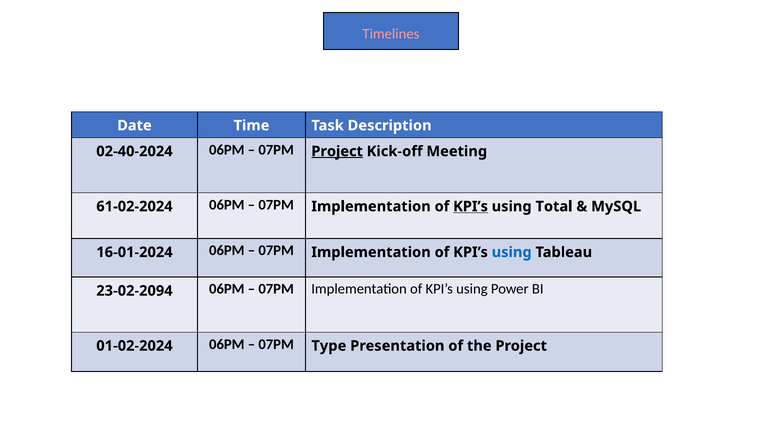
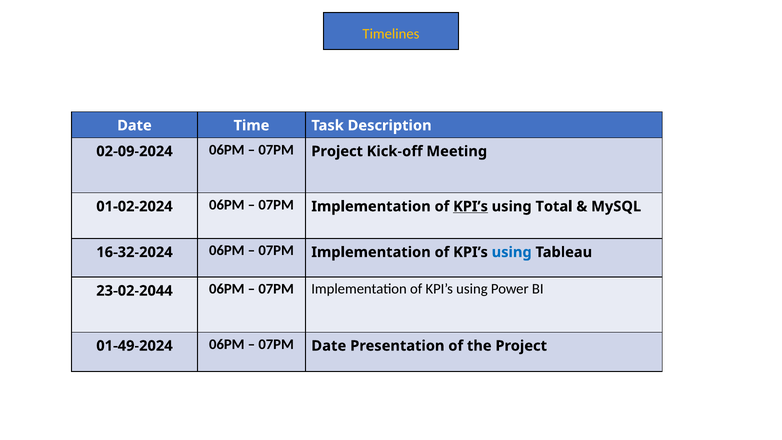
Timelines colour: pink -> yellow (391, 34)
02-40-2024: 02-40-2024 -> 02-09-2024 (134, 151)
Project underline: present -> none (337, 151)
61-02-2024: 61-02-2024 -> 01-02-2024 (134, 206)
16-01-2024: 16-01-2024 -> 16-32-2024 (134, 252)
23-02-2094: 23-02-2094 -> 23-02-2044 (134, 291)
01-02-2024: 01-02-2024 -> 01-49-2024 (134, 346)
07PM Type: Type -> Date (329, 346)
